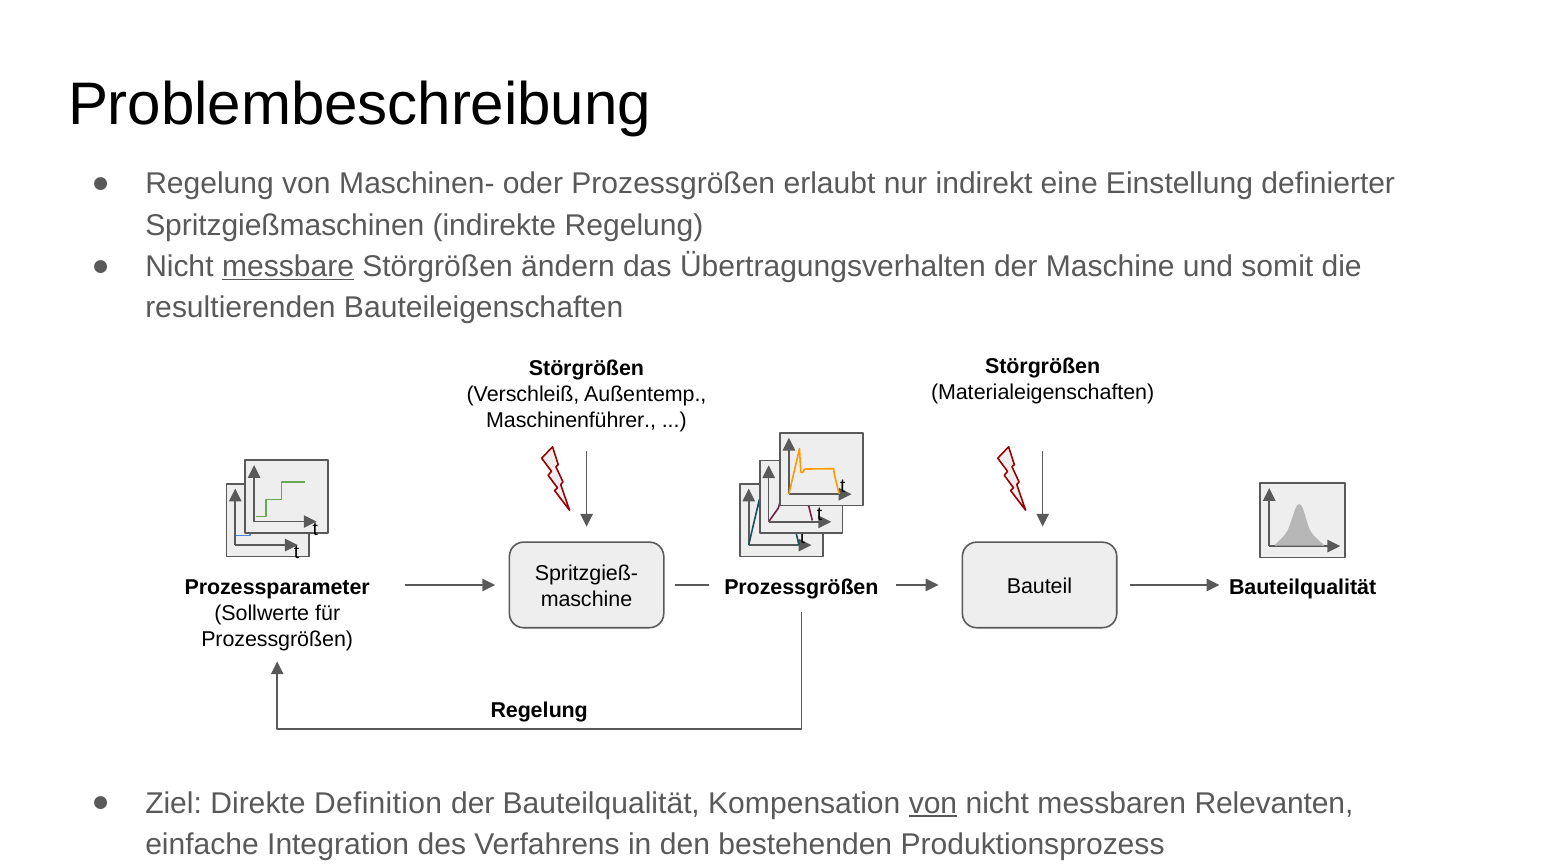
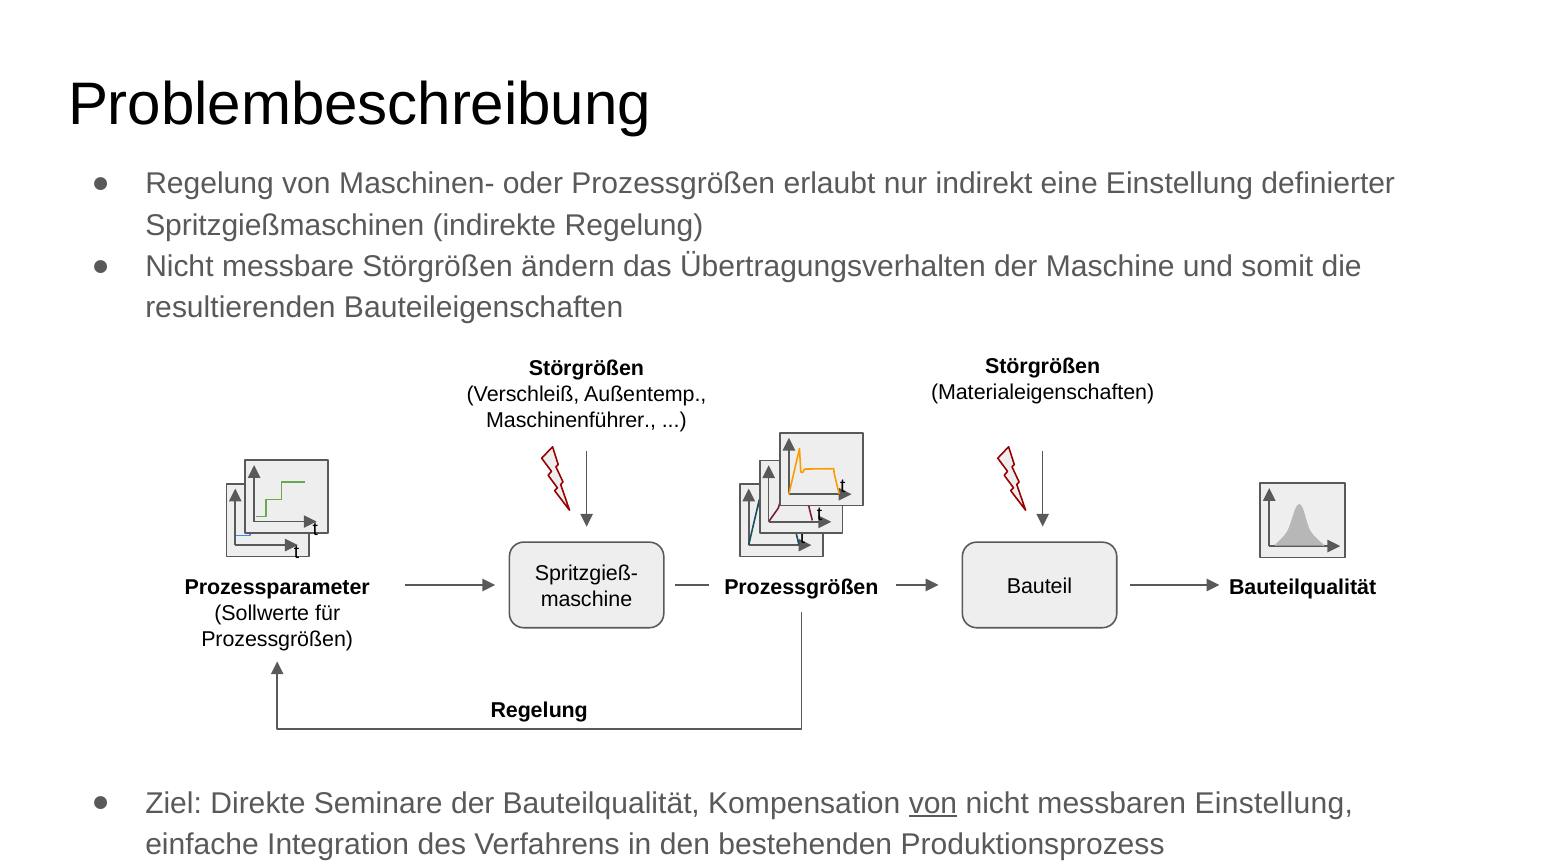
messbare underline: present -> none (288, 267)
Definition: Definition -> Seminare (378, 804)
messbaren Relevanten: Relevanten -> Einstellung (1274, 804)
